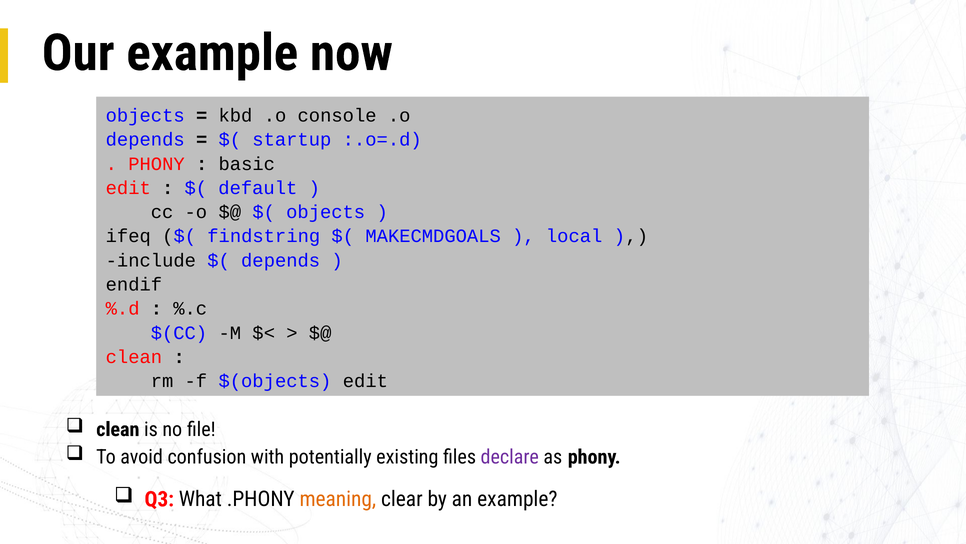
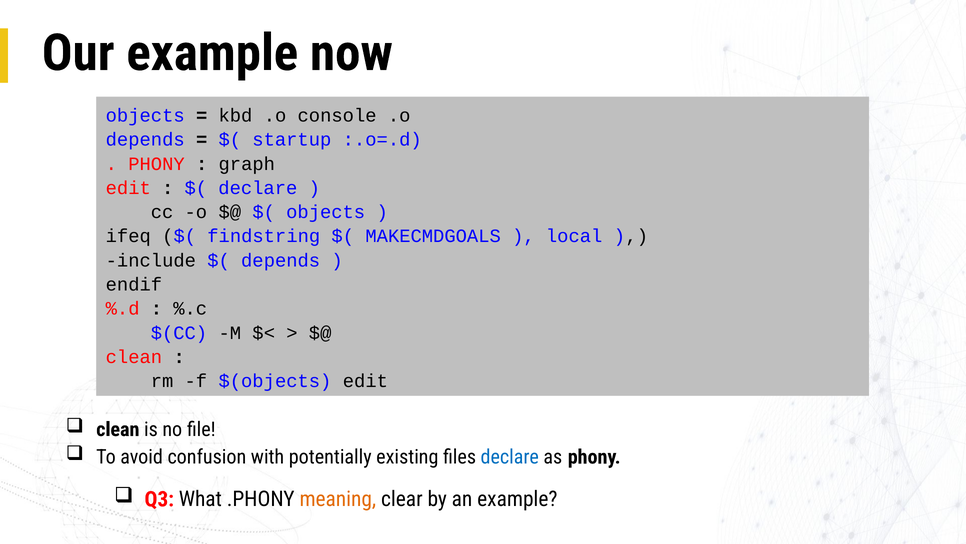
basic: basic -> graph (247, 164)
default: default -> declare (258, 188)
declare colour: purple -> blue (510, 456)
